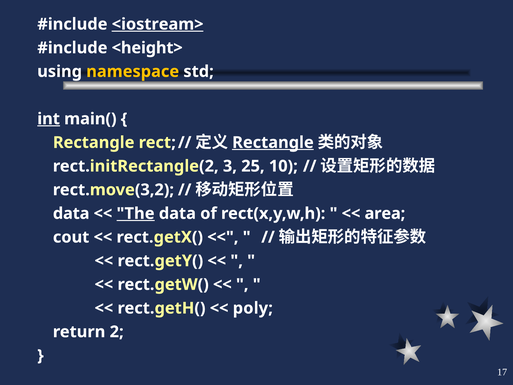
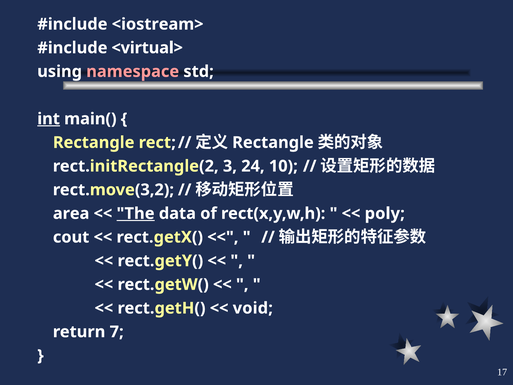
<iostream> underline: present -> none (158, 24)
<height>: <height> -> <virtual> (147, 48)
namespace colour: yellow -> pink (133, 71)
Rectangle underline: present -> none (273, 142)
25: 25 -> 24 (253, 166)
data: data -> area (71, 213)
area: area -> poly (385, 213)
poly: poly -> void (253, 308)
2: 2 -> 7 (117, 332)
